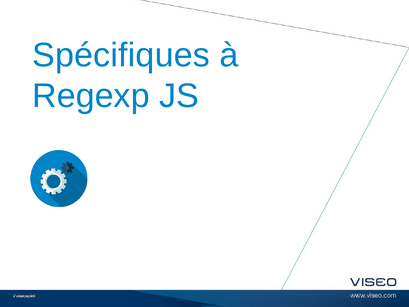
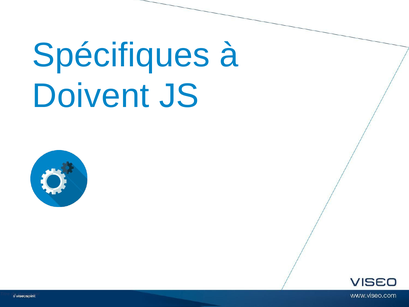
Regexp: Regexp -> Doivent (91, 96)
